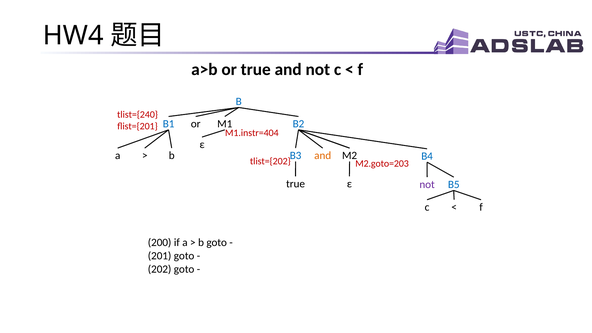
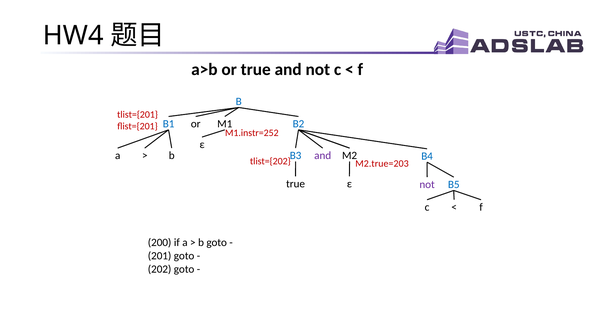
tlist={240: tlist={240 -> tlist={201 (138, 115)
M1.instr=404: M1.instr=404 -> M1.instr=252 (252, 133)
and colour: orange -> purple (323, 156)
M2.goto=203: M2.goto=203 -> M2.true=203 (382, 164)
